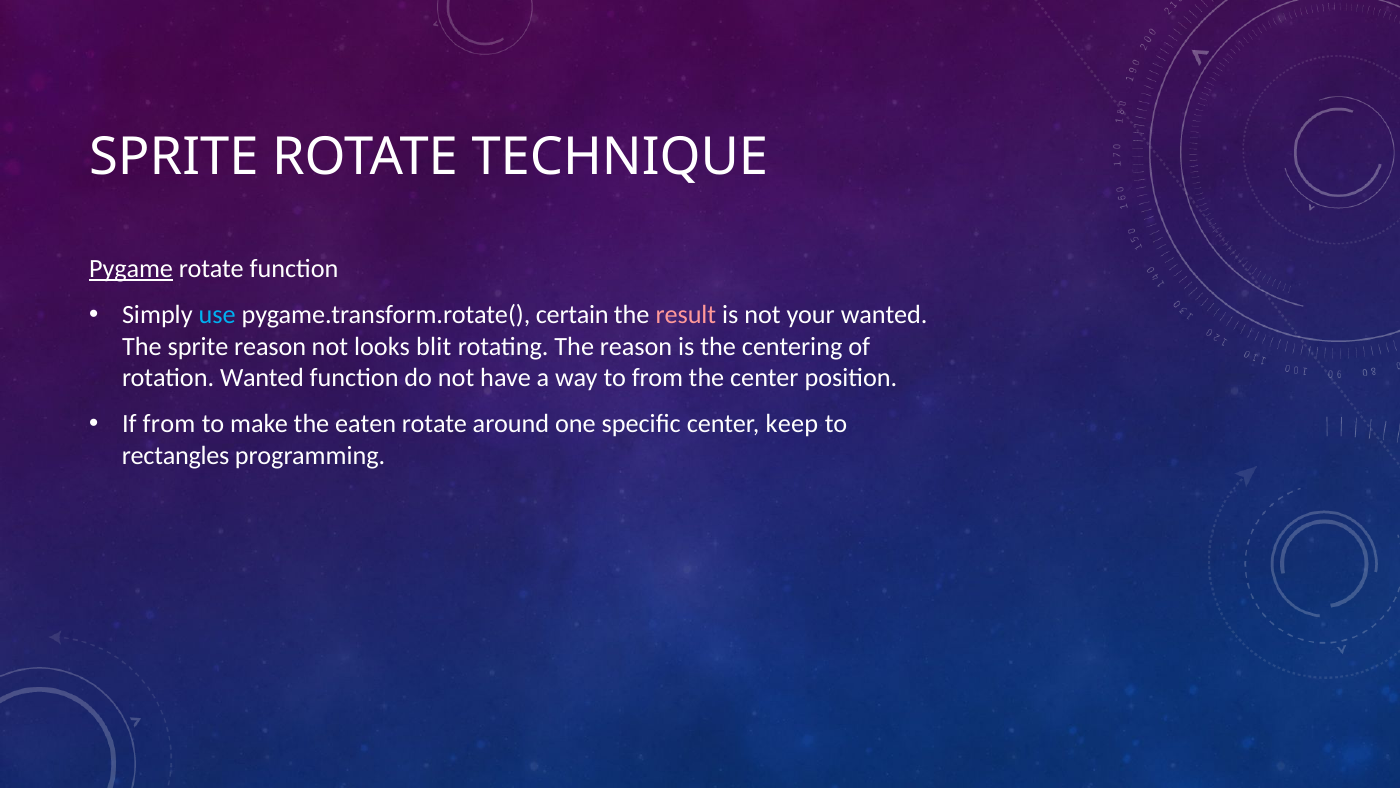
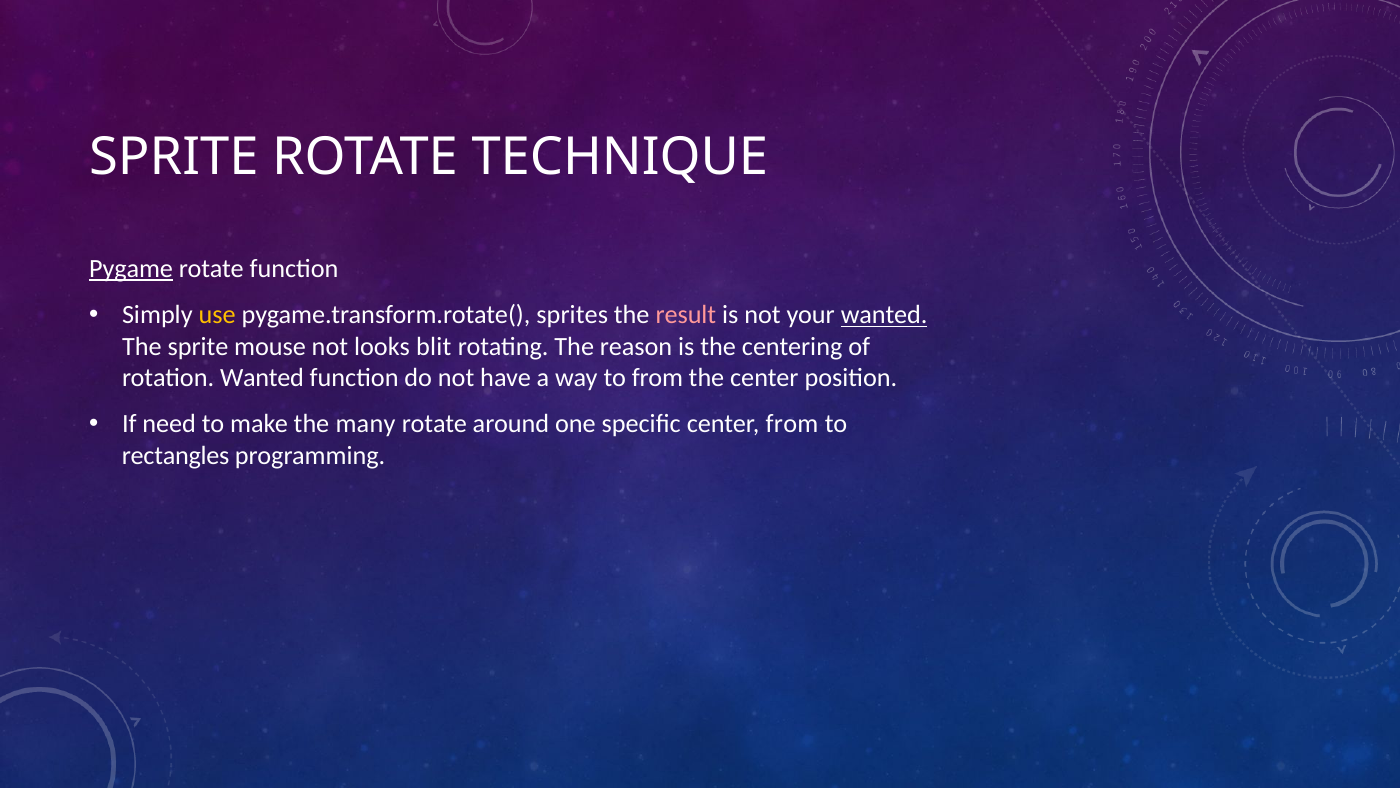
use colour: light blue -> yellow (217, 315)
certain: certain -> sprites (572, 315)
wanted underline: none -> present (884, 315)
sprite reason: reason -> mouse (270, 346)
If from: from -> need (169, 424)
eaten: eaten -> many (365, 424)
center keep: keep -> from (792, 424)
